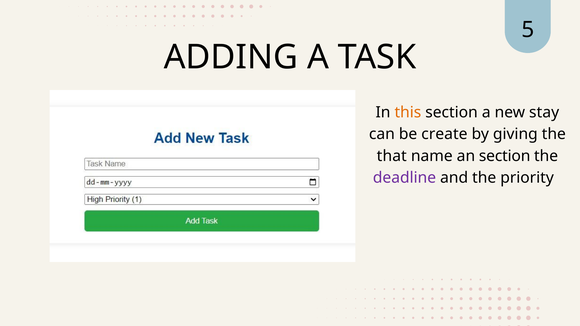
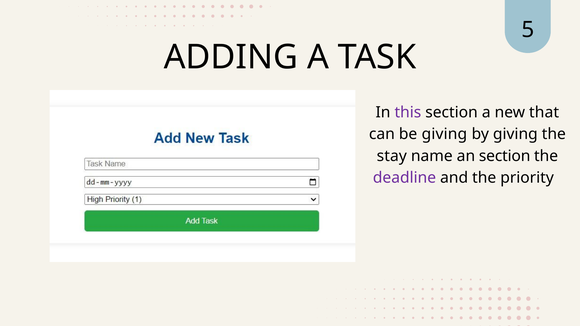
this colour: orange -> purple (408, 112)
stay: stay -> that (544, 112)
be create: create -> giving (444, 134)
that: that -> stay (392, 156)
